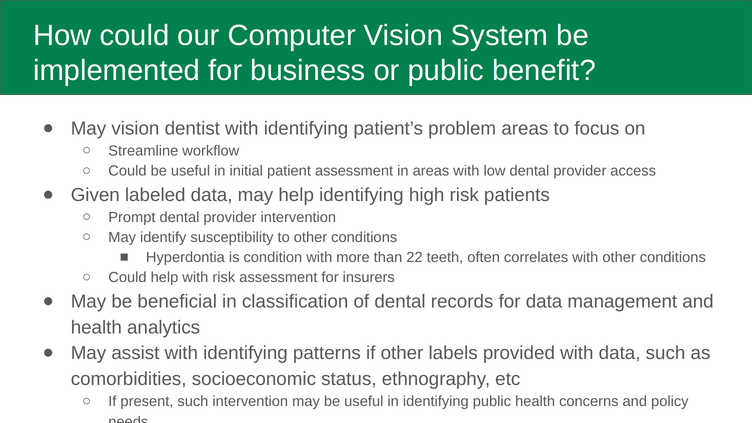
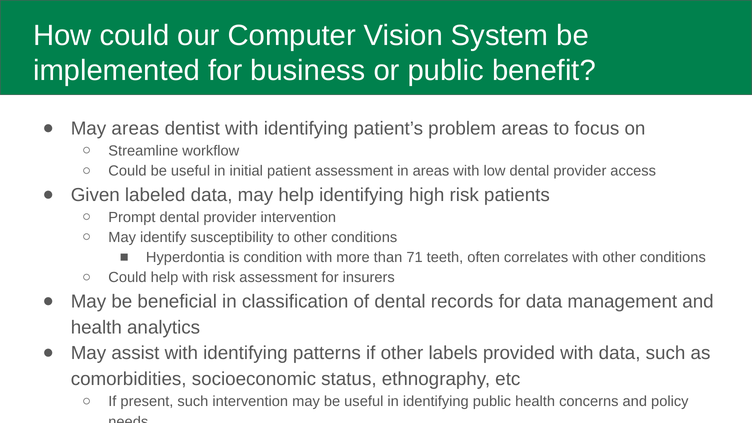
May vision: vision -> areas (135, 129)
22: 22 -> 71 (415, 258)
